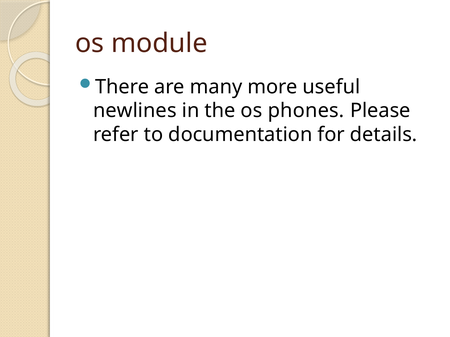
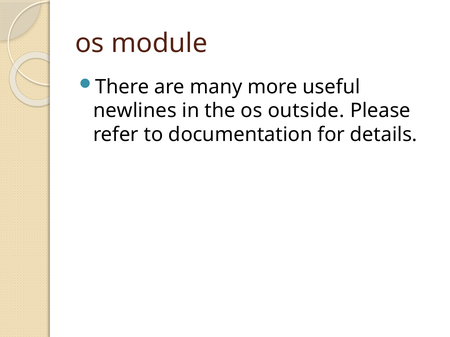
phones: phones -> outside (306, 111)
